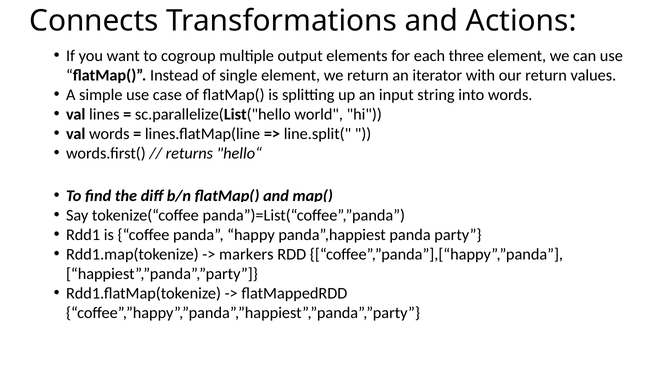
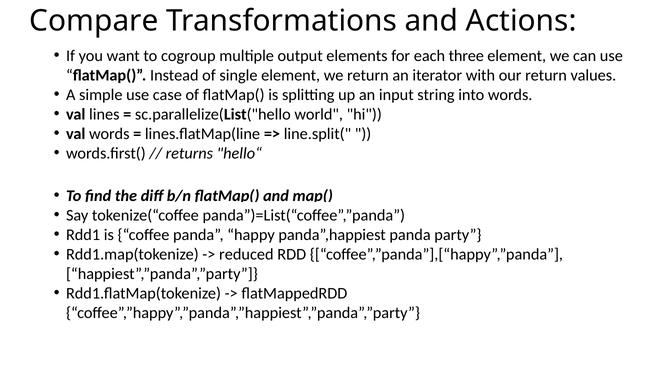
Connects: Connects -> Compare (94, 21)
markers: markers -> reduced (246, 254)
